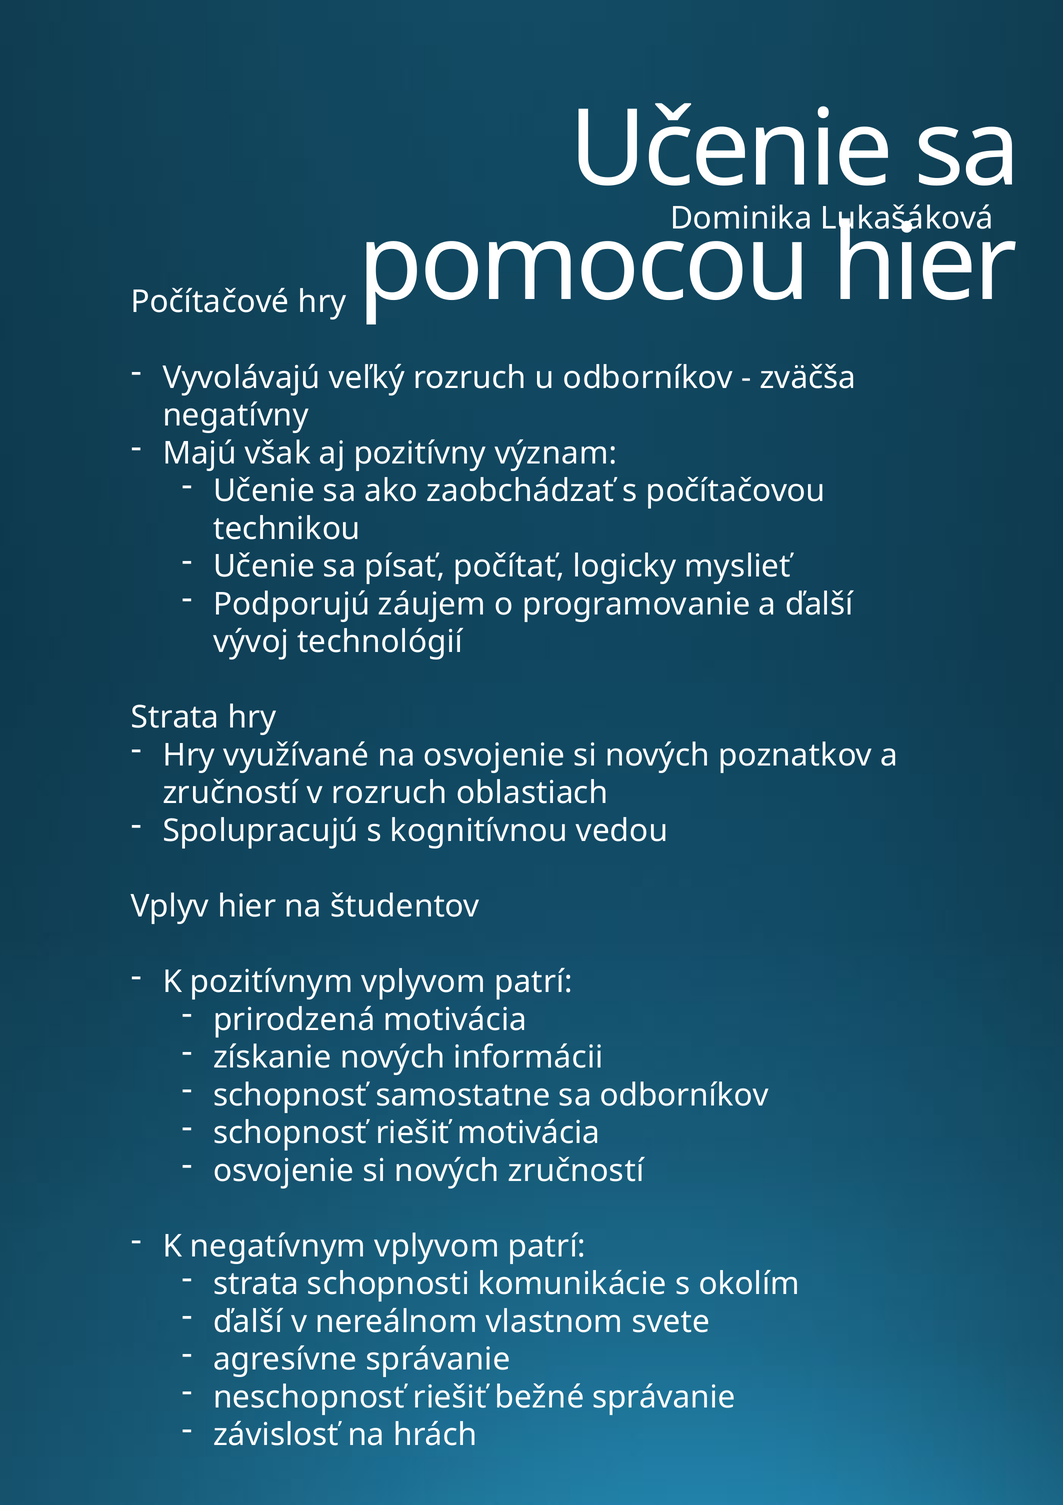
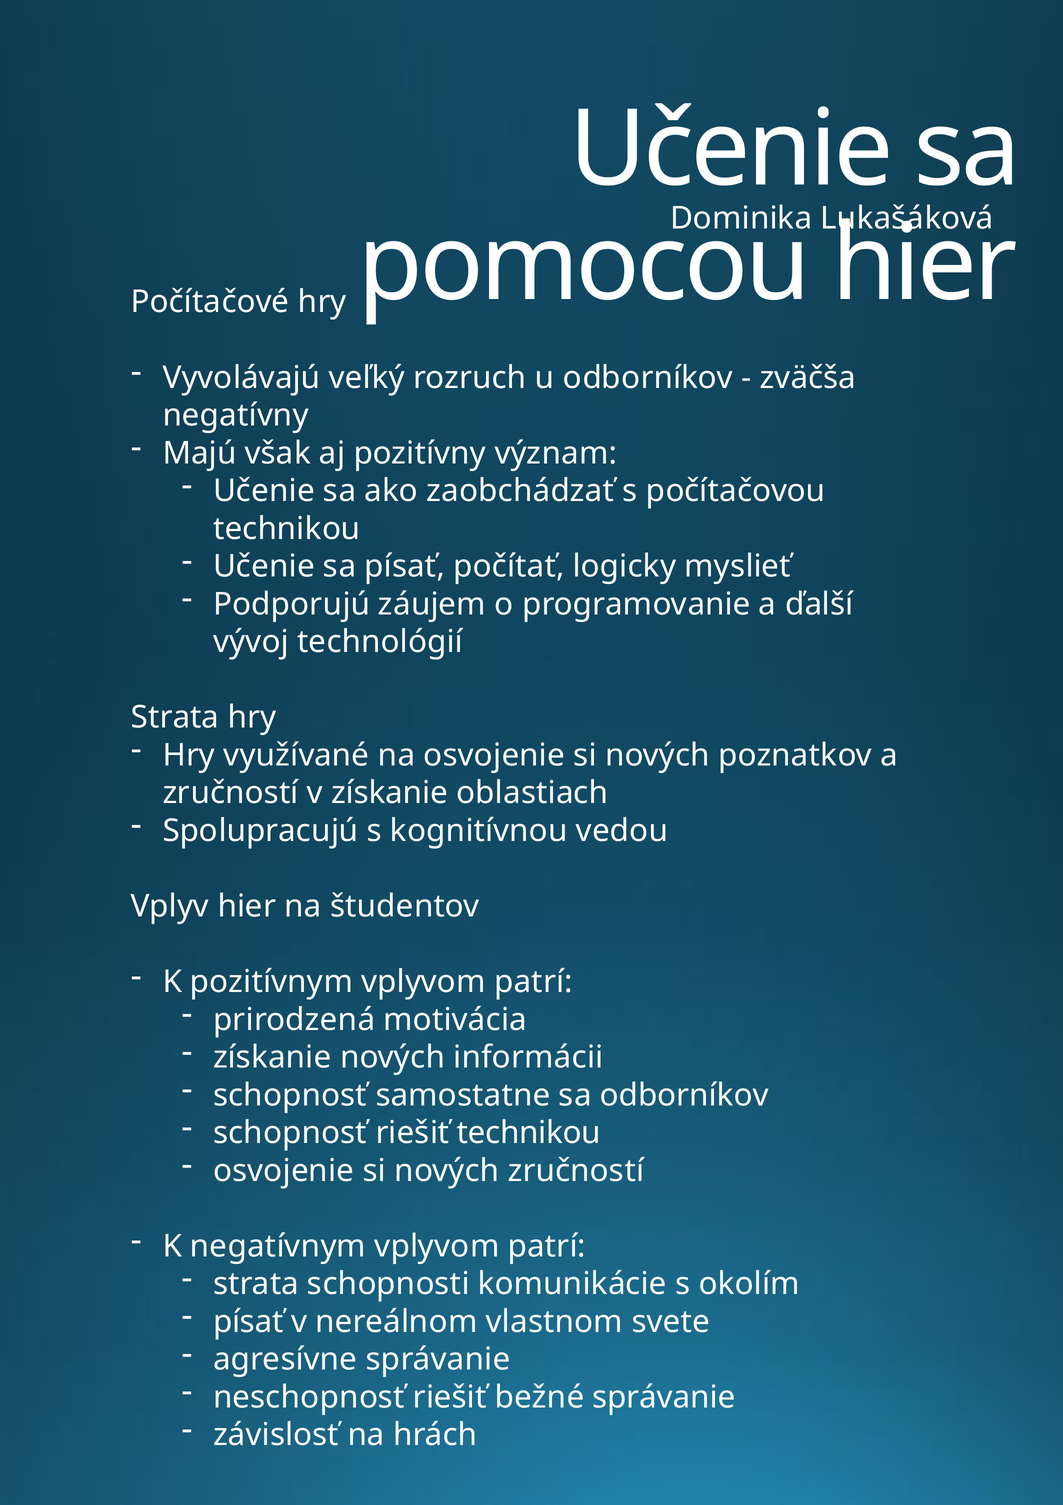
v rozruch: rozruch -> získanie (390, 793)
riešiť motivácia: motivácia -> technikou (529, 1133)
ďalší: ďalší -> písať (248, 1322)
